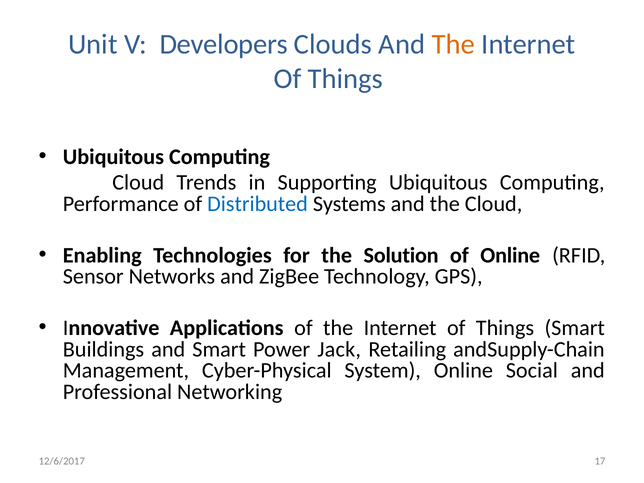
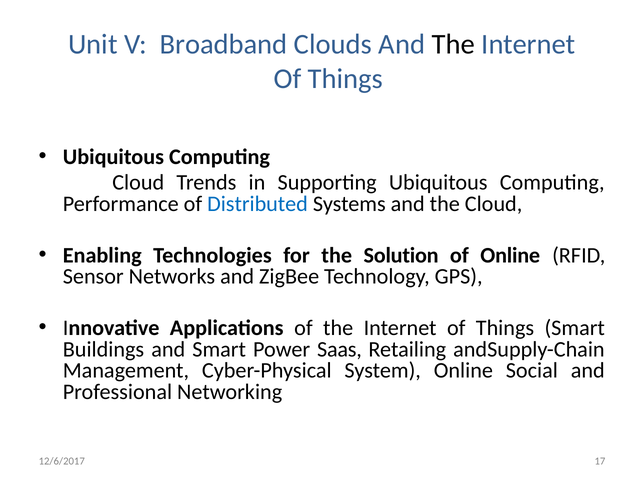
Developers: Developers -> Broadband (224, 44)
The colour: orange -> black (453, 44)
Jack: Jack -> Saas (339, 349)
